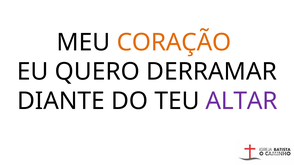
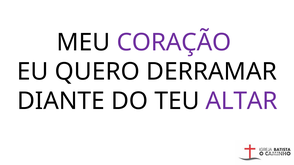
CORAÇÃO colour: orange -> purple (174, 42)
